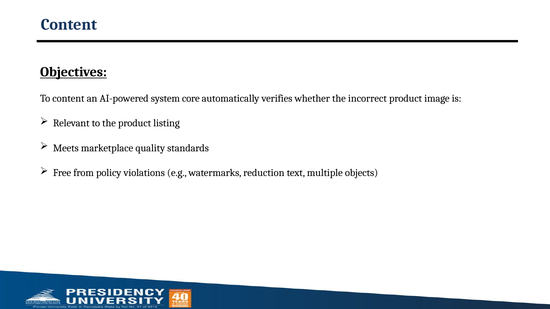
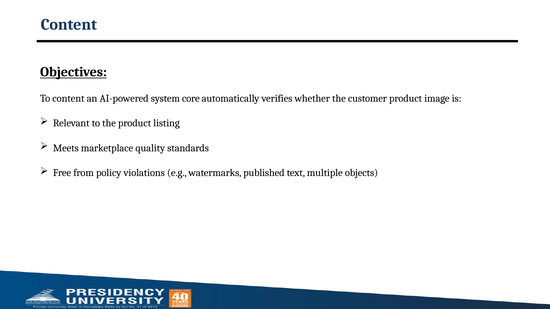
incorrect: incorrect -> customer (367, 99)
reduction: reduction -> published (264, 173)
